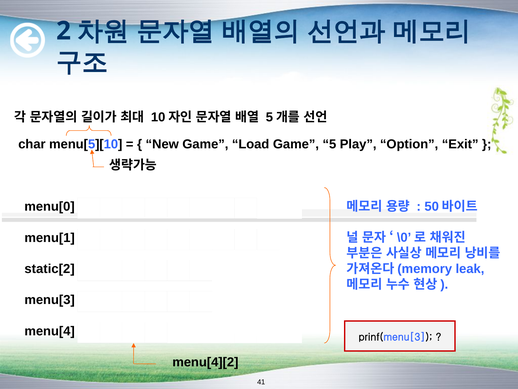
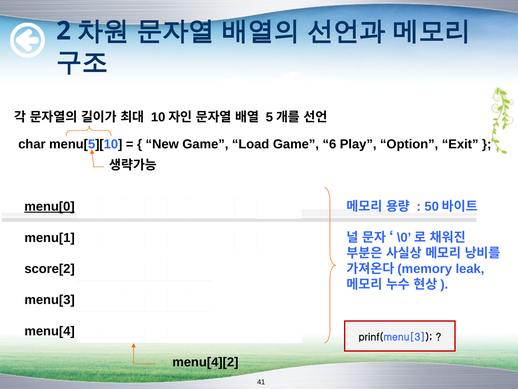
5: 5 -> 6 (329, 144)
menu[0 underline: none -> present (50, 206)
static[2: static[2 -> score[2 (50, 268)
